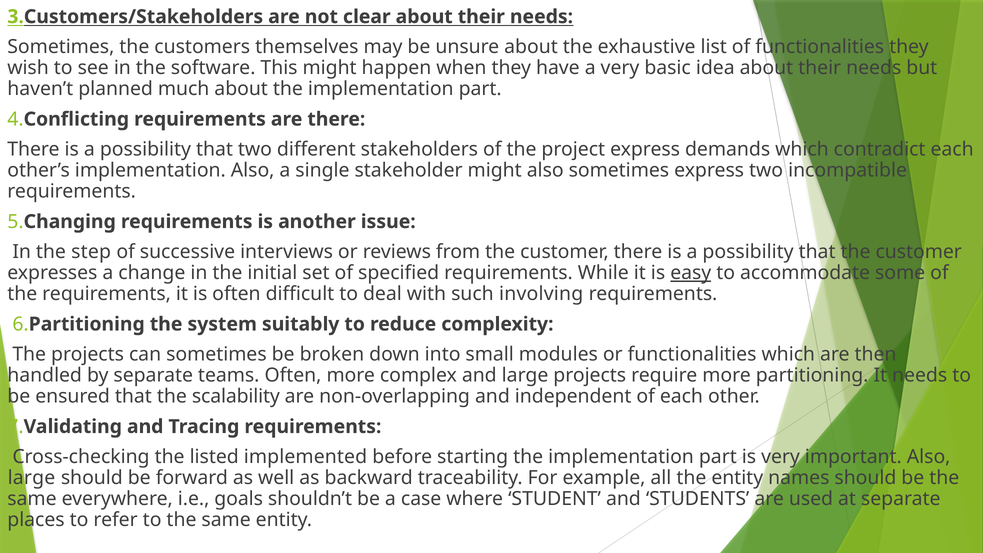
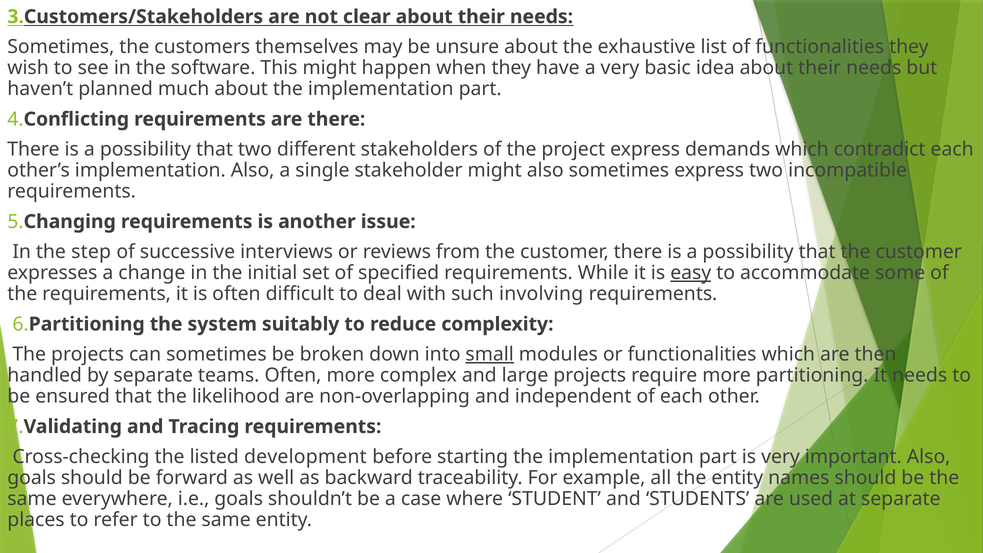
small underline: none -> present (490, 354)
scalability: scalability -> likelihood (236, 396)
implemented: implemented -> development (305, 457)
large: large -> goals (32, 478)
